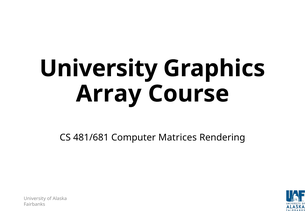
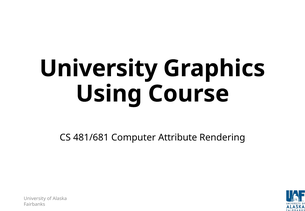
Array: Array -> Using (109, 94)
Matrices: Matrices -> Attribute (178, 138)
